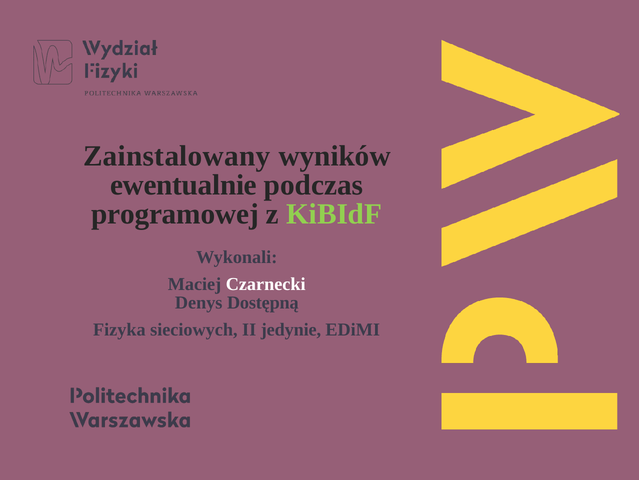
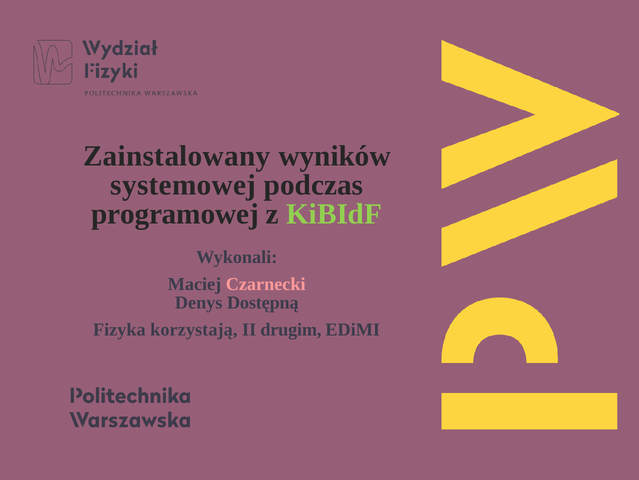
ewentualnie: ewentualnie -> systemowej (183, 185)
Czarnecki colour: white -> pink (266, 284)
sieciowych: sieciowych -> korzystają (194, 329)
jedynie: jedynie -> drugim (291, 329)
